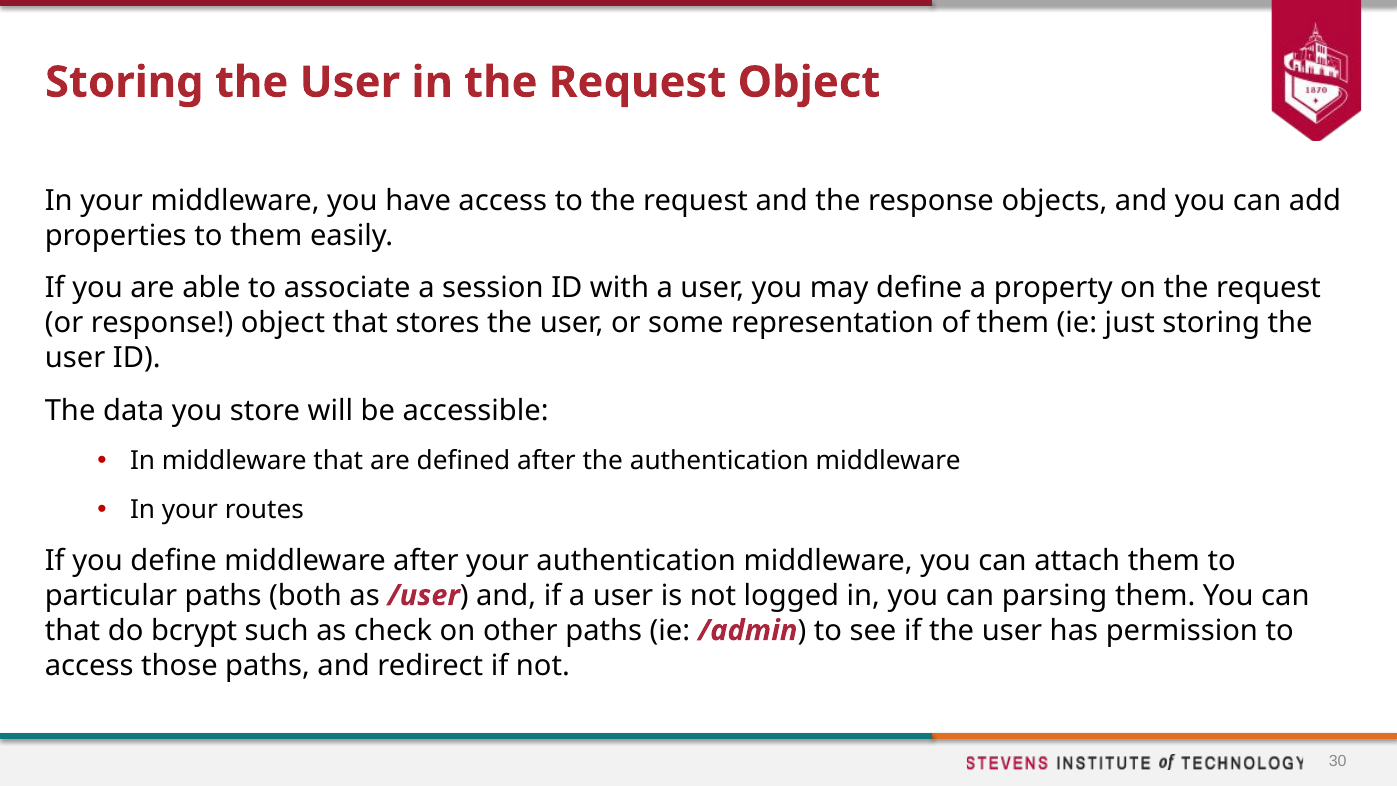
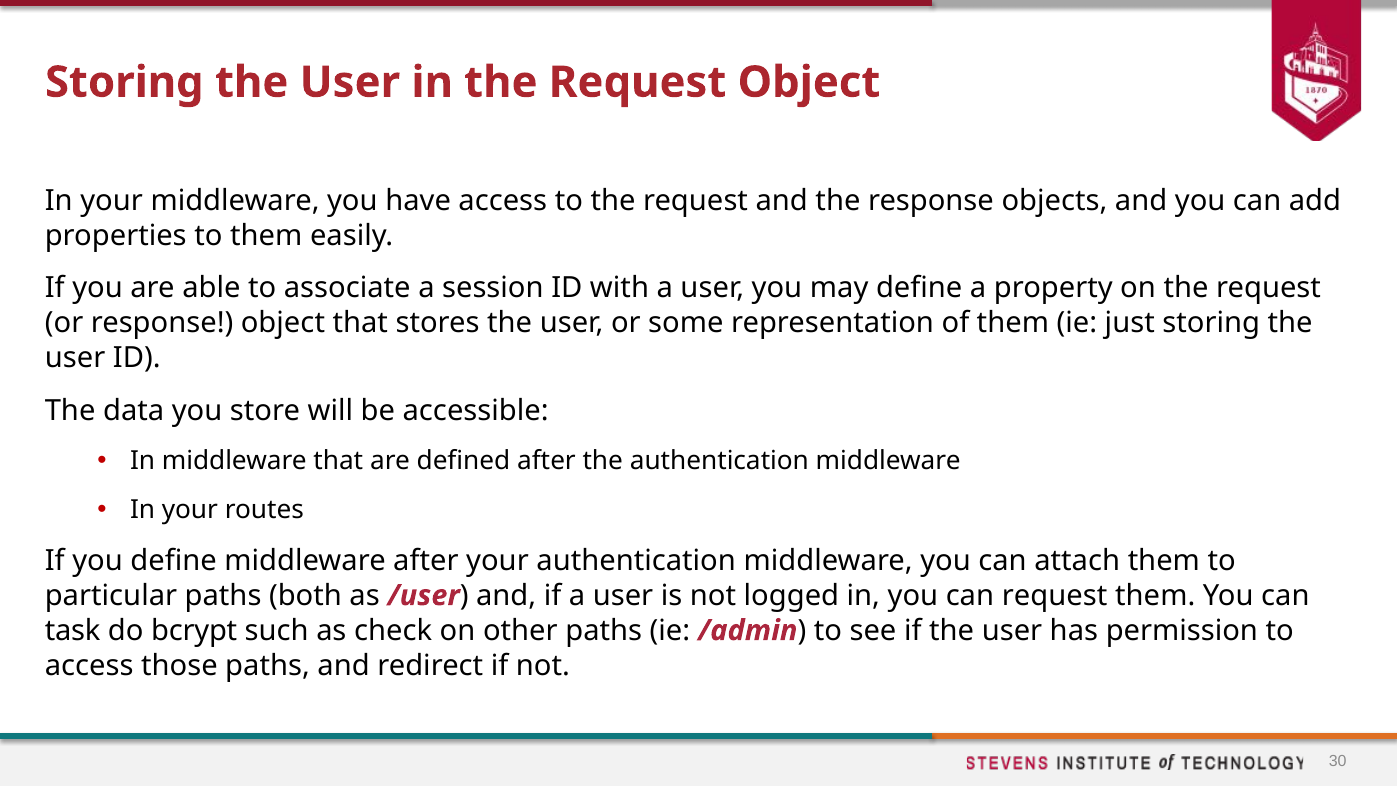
can parsing: parsing -> request (1055, 596)
that: that -> task (73, 631)
